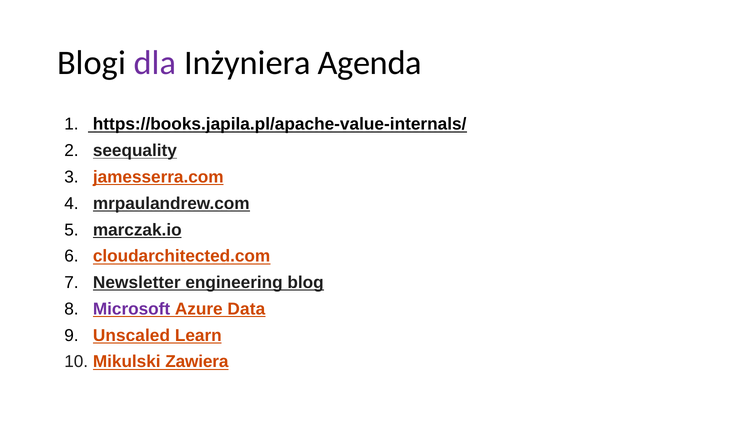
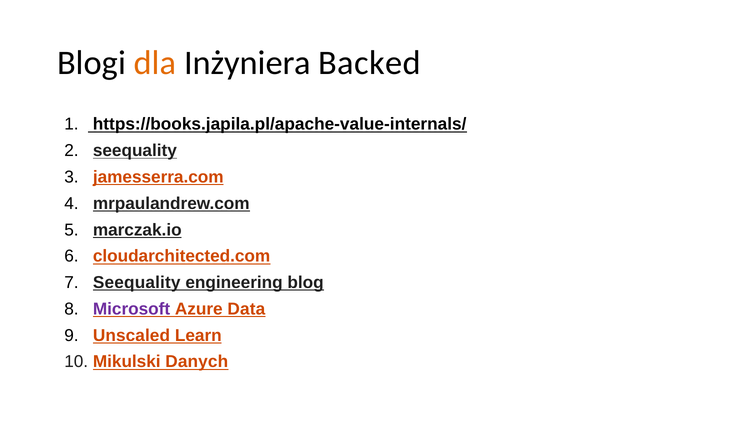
dla colour: purple -> orange (155, 63)
Agenda: Agenda -> Backed (370, 63)
7 Newsletter: Newsletter -> Seequality (137, 283)
Zawiera: Zawiera -> Danych (197, 362)
